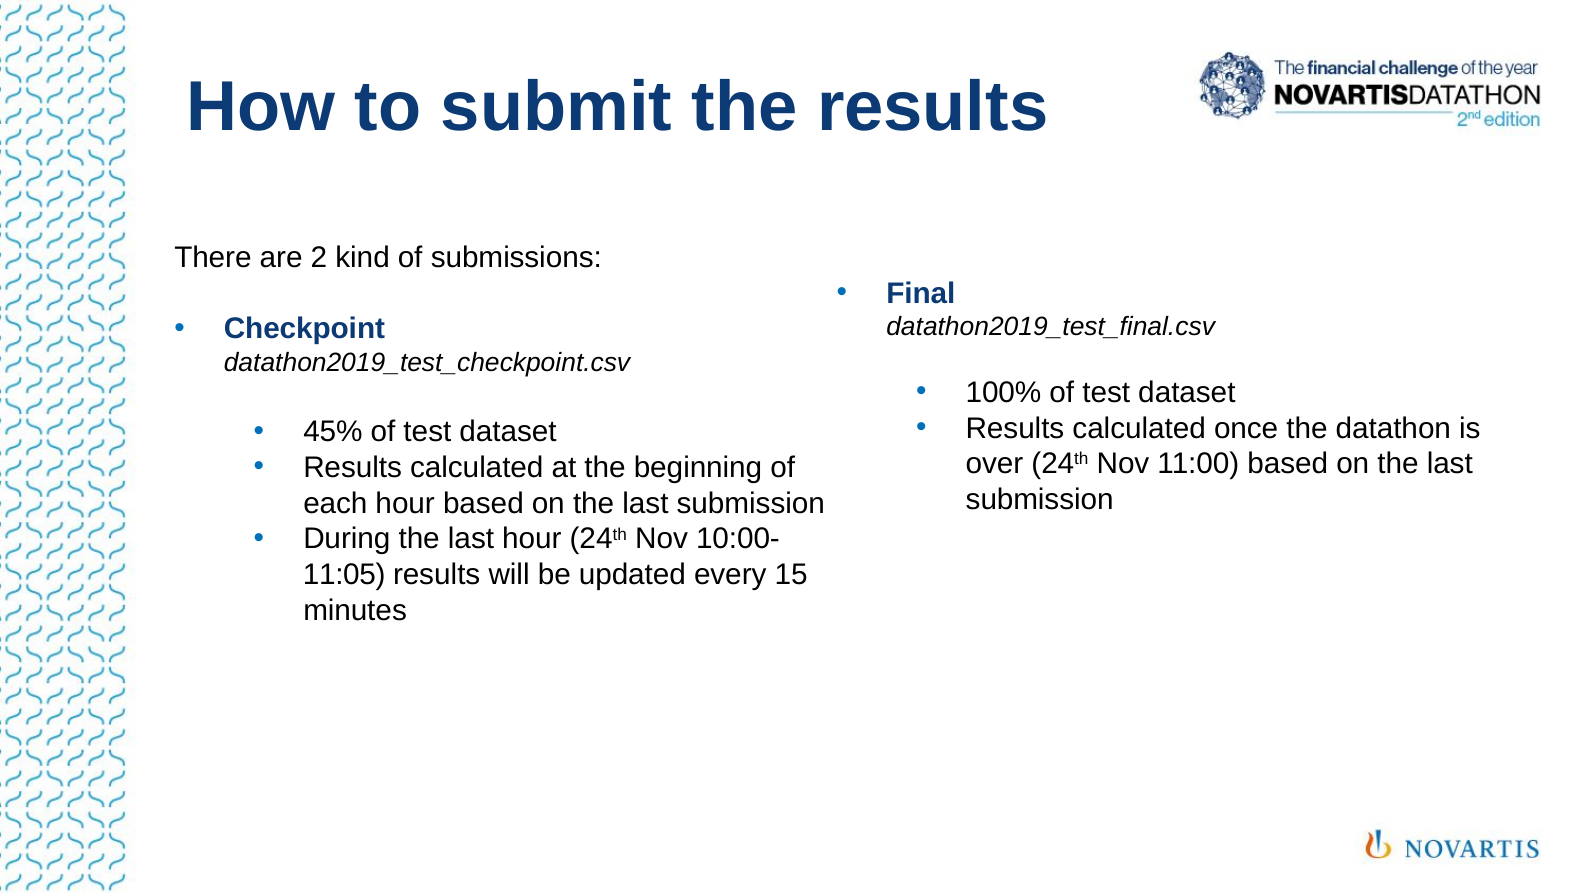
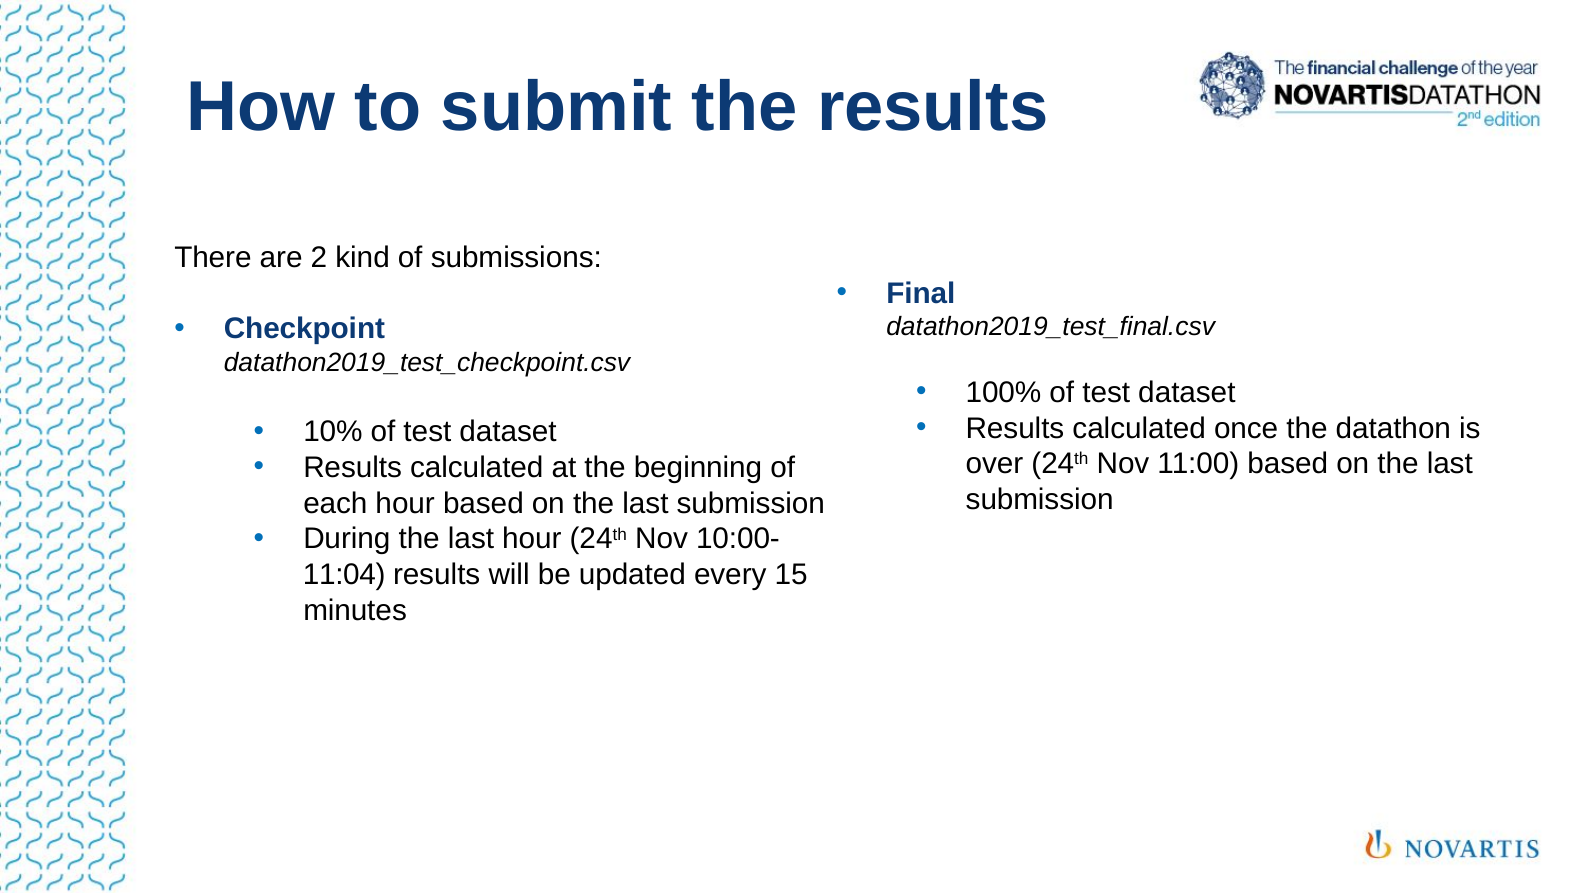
45%: 45% -> 10% (333, 432)
11:05: 11:05 -> 11:04 (344, 575)
